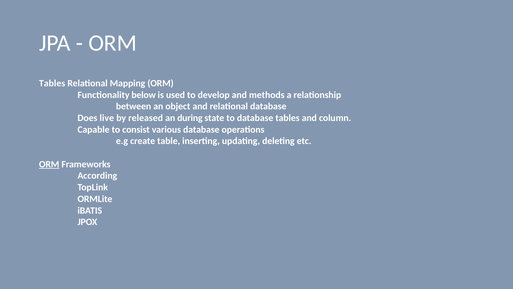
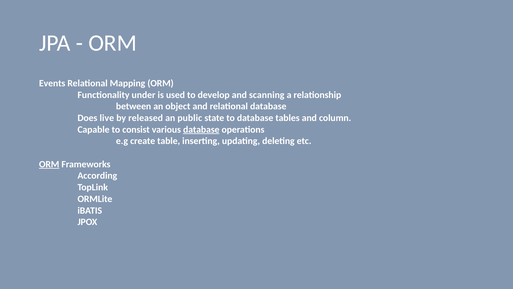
Tables: Tables -> Events (52, 83)
below: below -> under (144, 95)
methods: methods -> scanning (267, 95)
during: during -> public (190, 118)
database underline: none -> present (201, 129)
